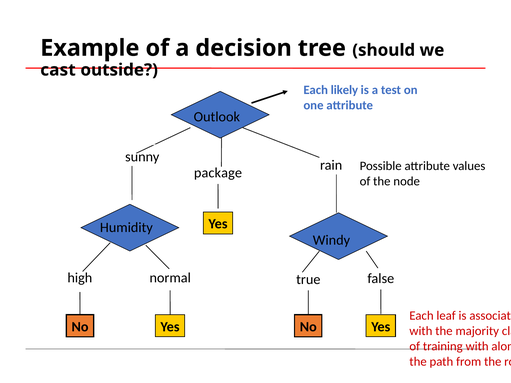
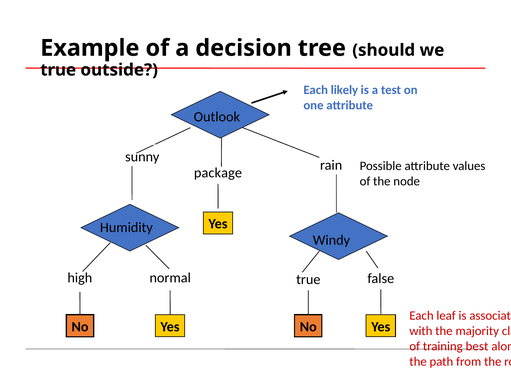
cast: cast -> true (58, 70)
training with: with -> best (477, 346)
